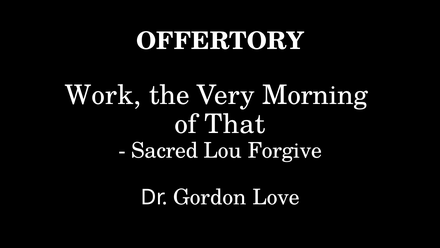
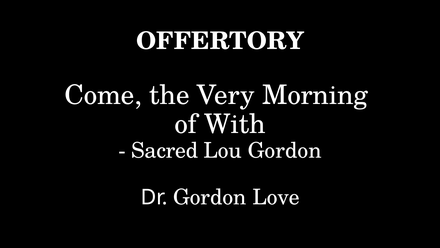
Work: Work -> Come (103, 95)
That: That -> With (235, 124)
Lou Forgive: Forgive -> Gordon (285, 150)
